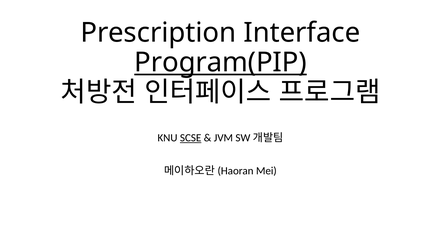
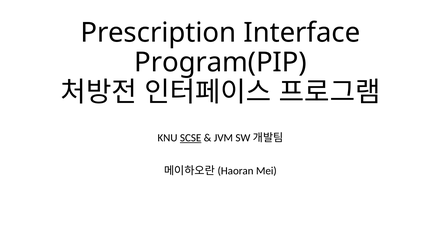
Program(PIP underline: present -> none (221, 63)
